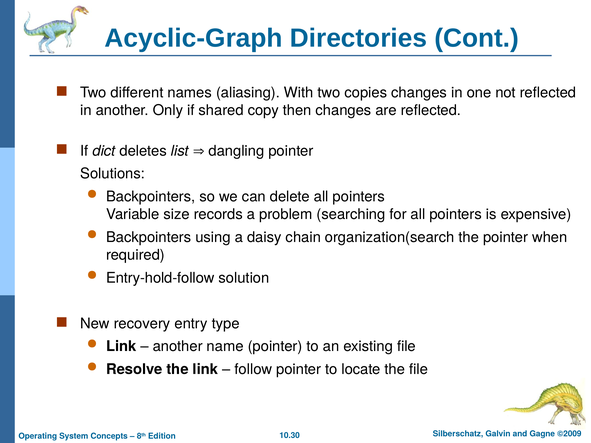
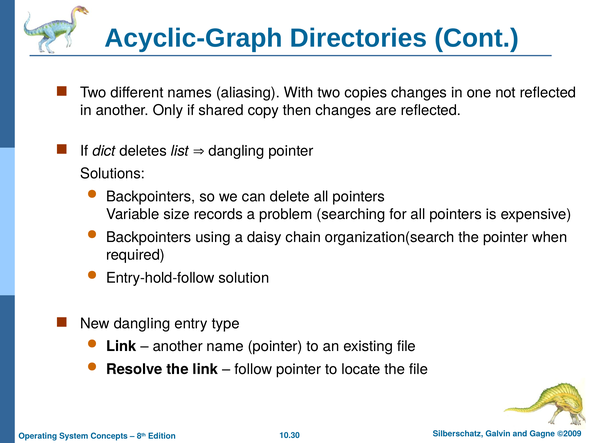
New recovery: recovery -> dangling (142, 324)
